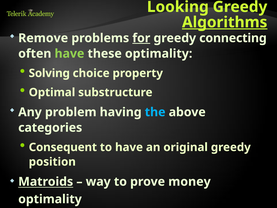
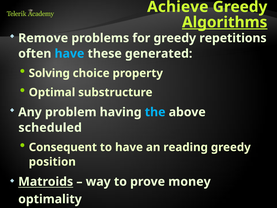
Looking: Looking -> Achieve (178, 7)
for underline: present -> none (141, 38)
connecting: connecting -> repetitions (233, 38)
have colour: light green -> light blue (69, 54)
these optimality: optimality -> generated (159, 54)
categories: categories -> scheduled (50, 128)
original: original -> reading (186, 147)
